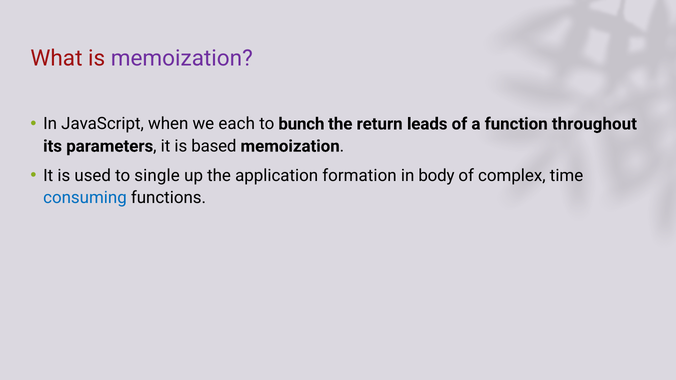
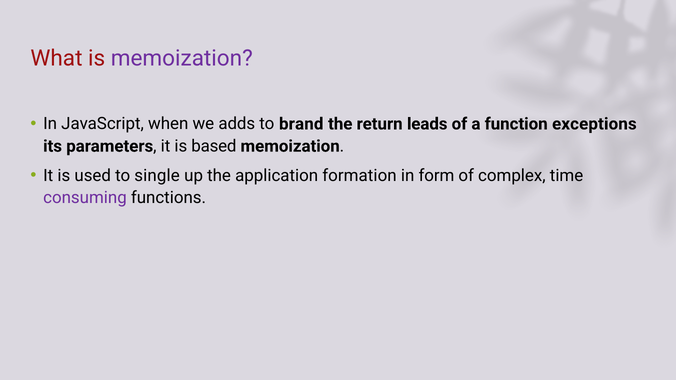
each: each -> adds (237, 124)
bunch: bunch -> brand (301, 124)
throughout: throughout -> exceptions (594, 124)
body: body -> form (436, 176)
consuming colour: blue -> purple (85, 198)
